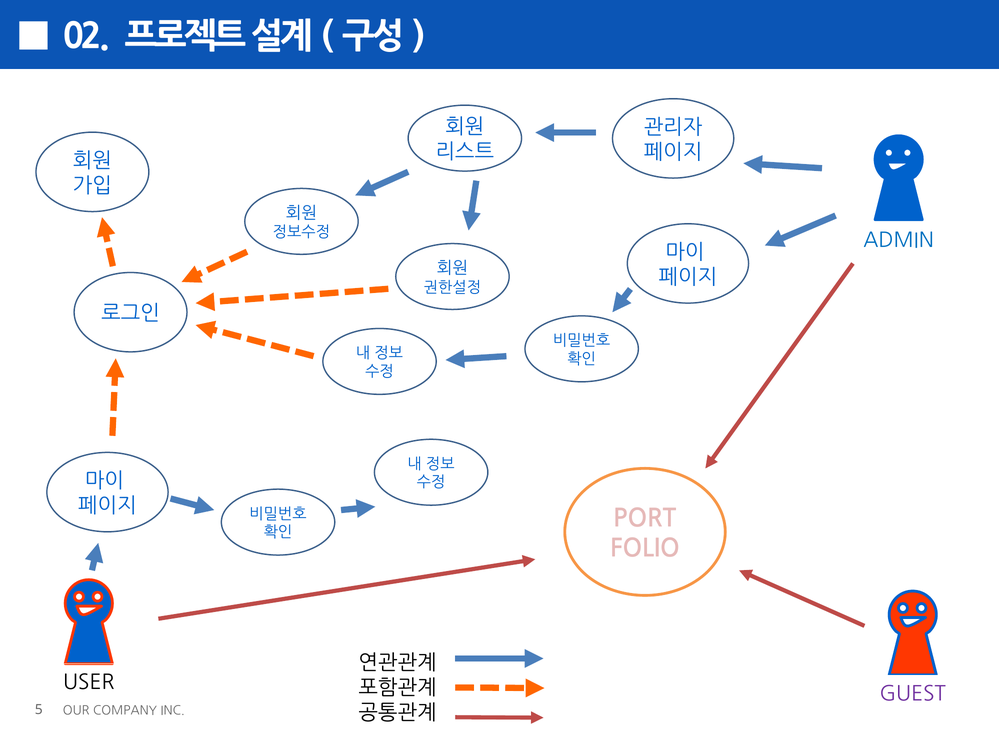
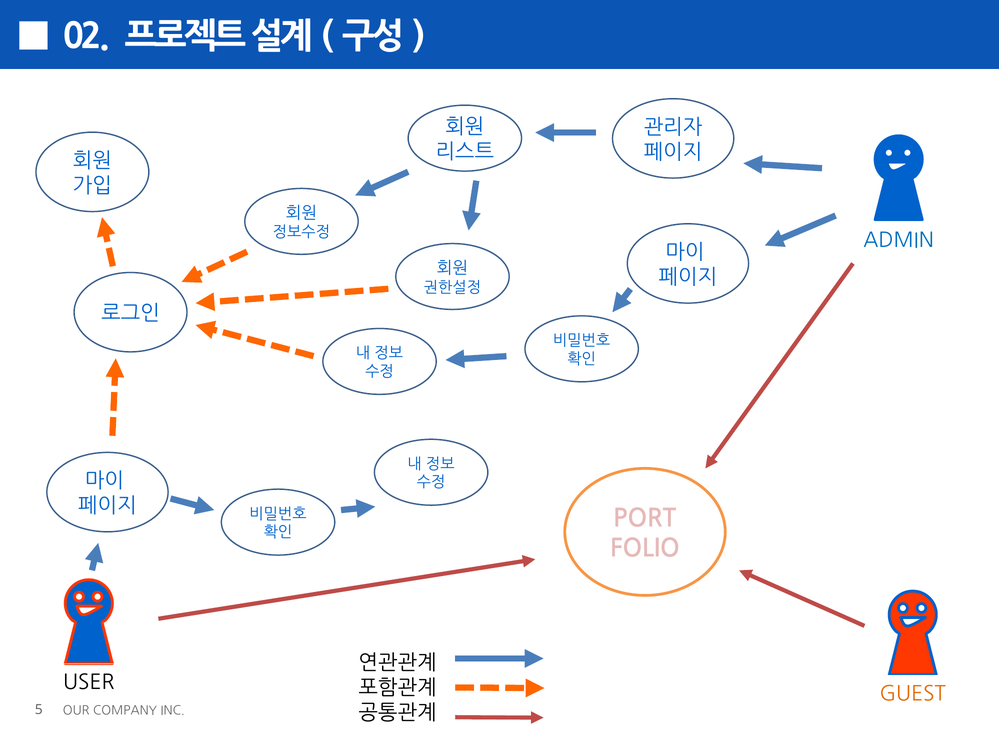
GUEST colour: purple -> orange (913, 693)
